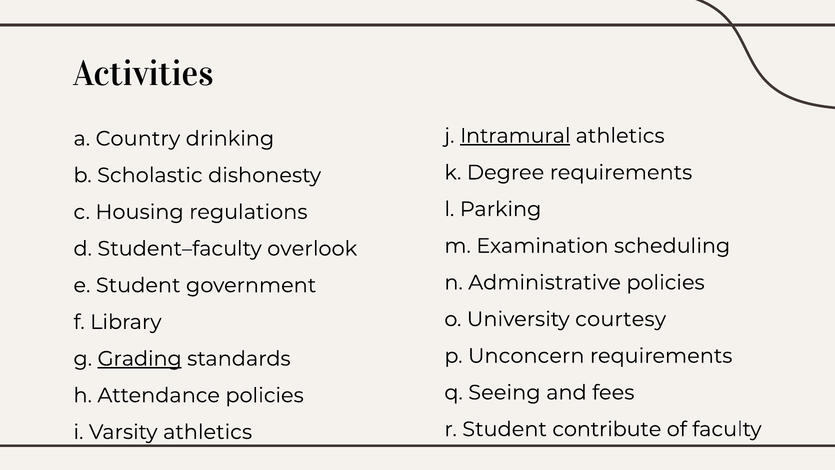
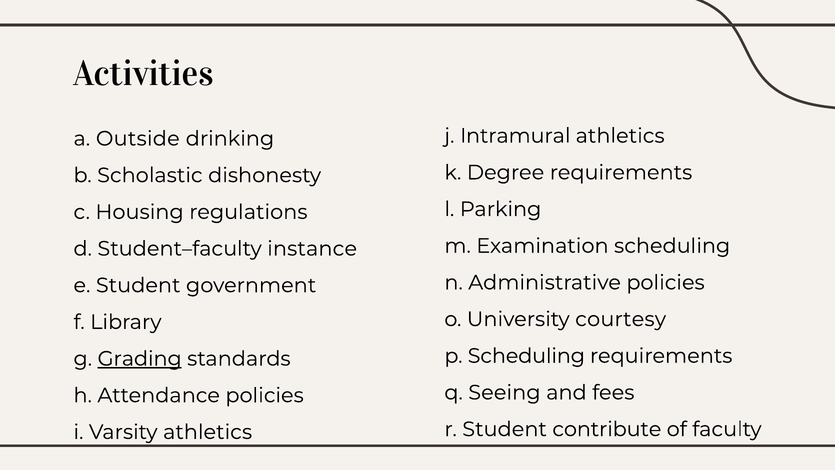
Intramural underline: present -> none (515, 136)
Country: Country -> Outside (138, 139)
overlook: overlook -> instance (312, 249)
p Unconcern: Unconcern -> Scheduling (526, 356)
